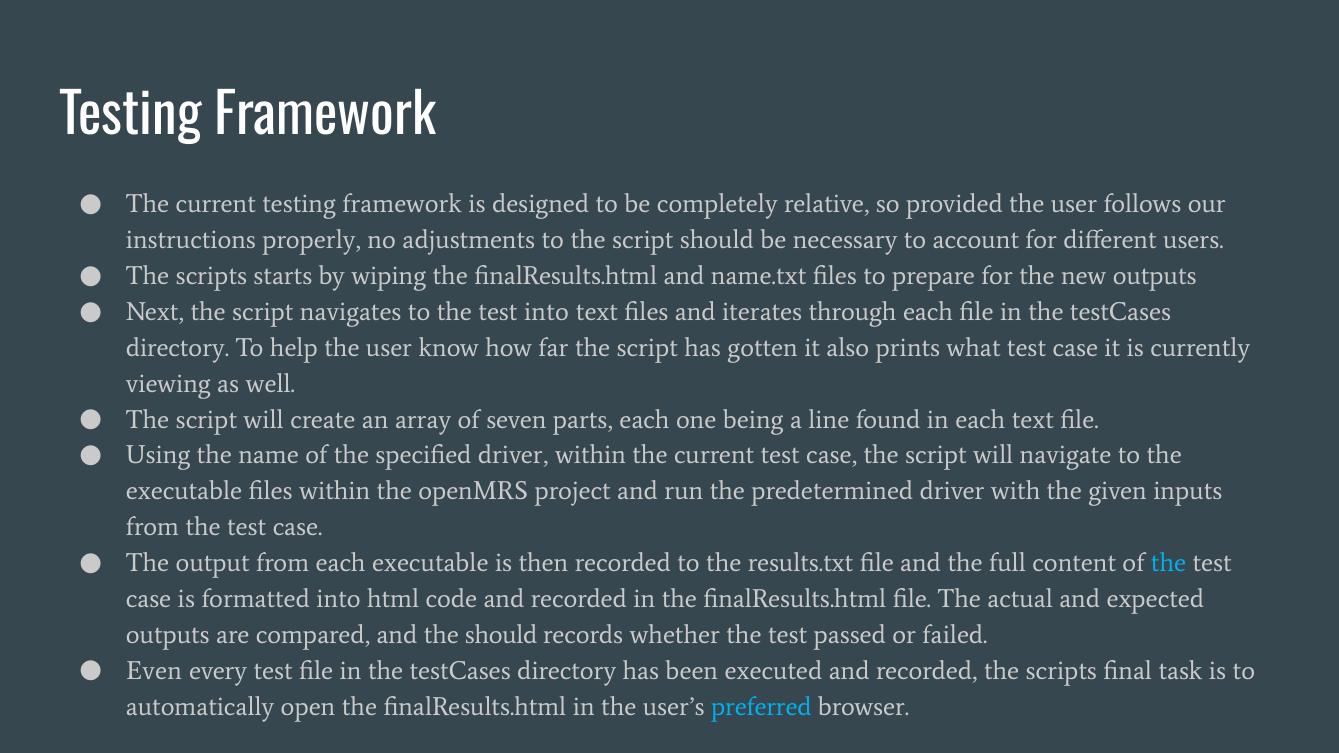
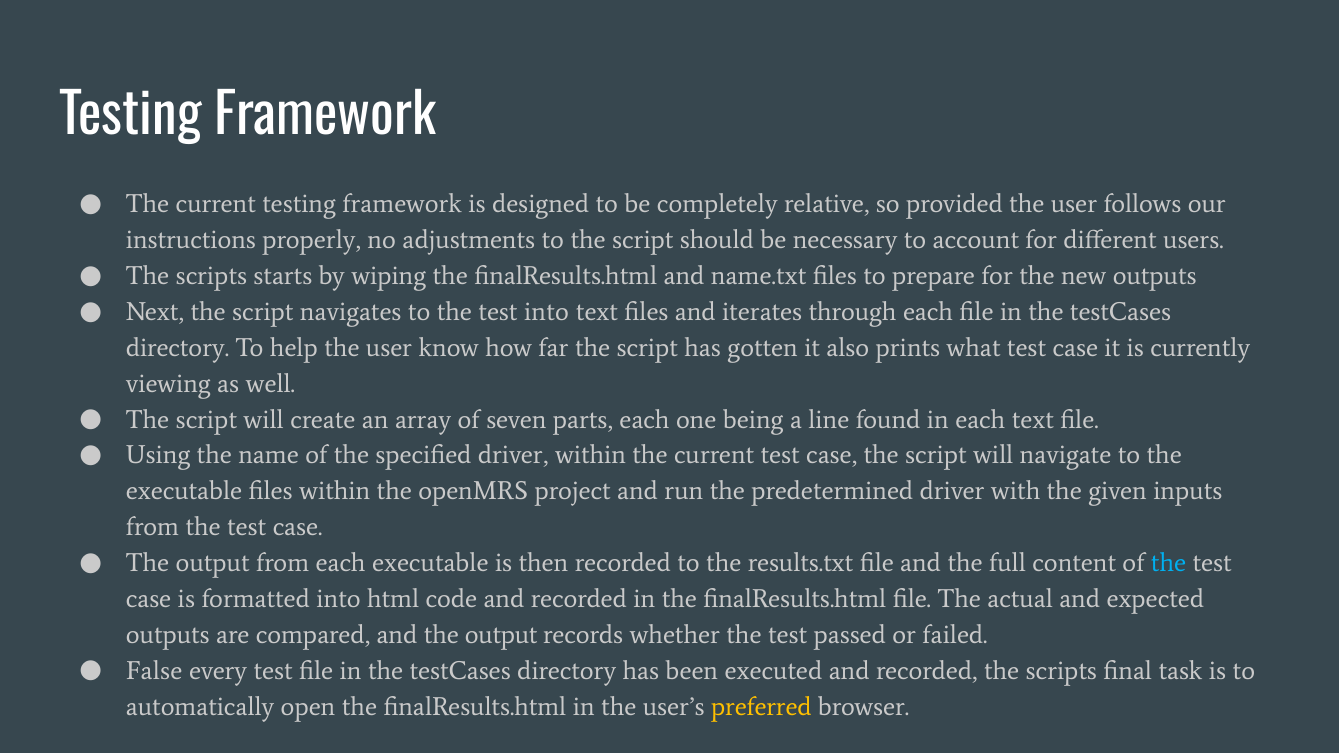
and the should: should -> output (501, 635)
Even: Even -> False (154, 671)
preferred colour: light blue -> yellow (761, 707)
